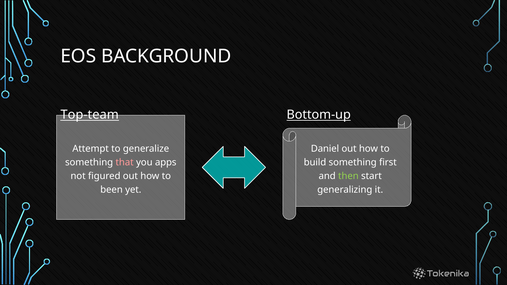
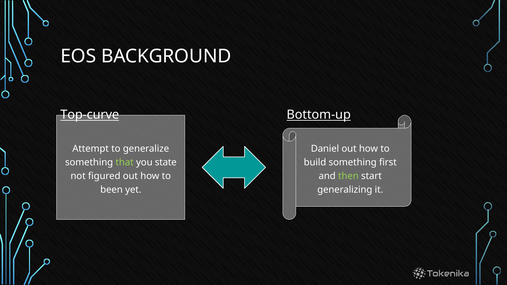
Top-team: Top-team -> Top-curve (90, 115)
that colour: pink -> light green (125, 162)
apps: apps -> state (166, 162)
